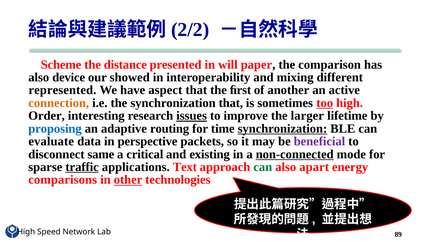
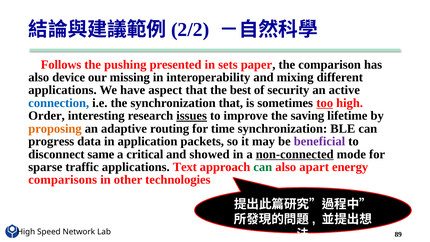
Scheme: Scheme -> Follows (61, 65)
distance: distance -> pushing (125, 65)
will: will -> sets (228, 65)
showed: showed -> missing (130, 77)
represented: represented -> applications (63, 90)
ﬁrst: ﬁrst -> best (240, 90)
another: another -> security (288, 90)
connection colour: orange -> blue (59, 103)
larger: larger -> saving (307, 116)
proposing colour: blue -> orange (55, 129)
synchronization underline: present -> none (282, 129)
evaluate: evaluate -> progress (51, 141)
perspective: perspective -> application (148, 141)
existing: existing -> showed (210, 154)
traffic underline: present -> none (82, 167)
other underline: present -> none (128, 180)
